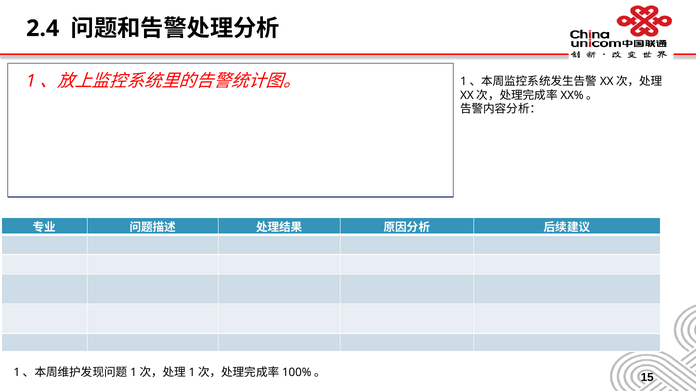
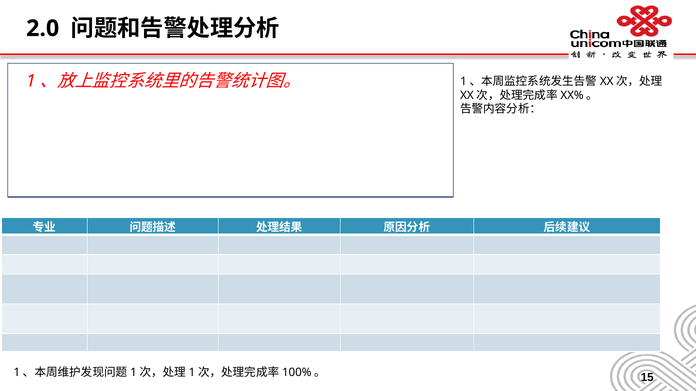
2.4: 2.4 -> 2.0 (43, 28)
